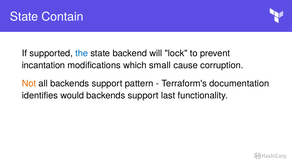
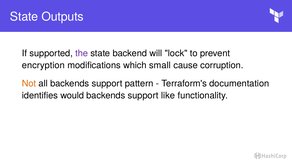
Contain: Contain -> Outputs (63, 17)
the colour: blue -> purple (82, 53)
incantation: incantation -> encryption (43, 65)
last: last -> like (168, 96)
